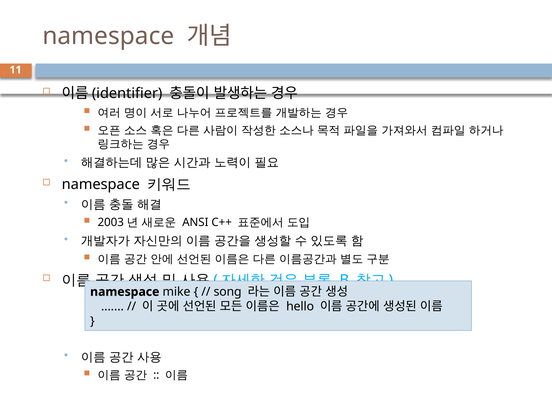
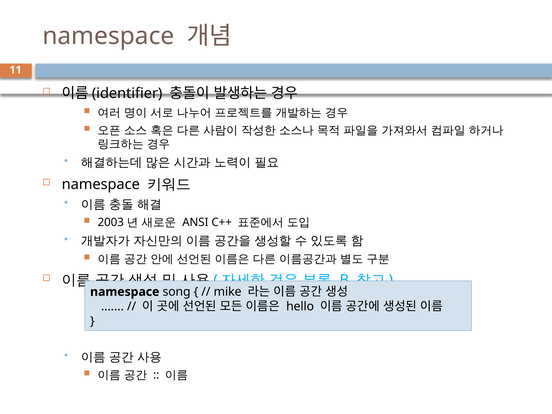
mike: mike -> song (177, 292)
song: song -> mike (228, 292)
